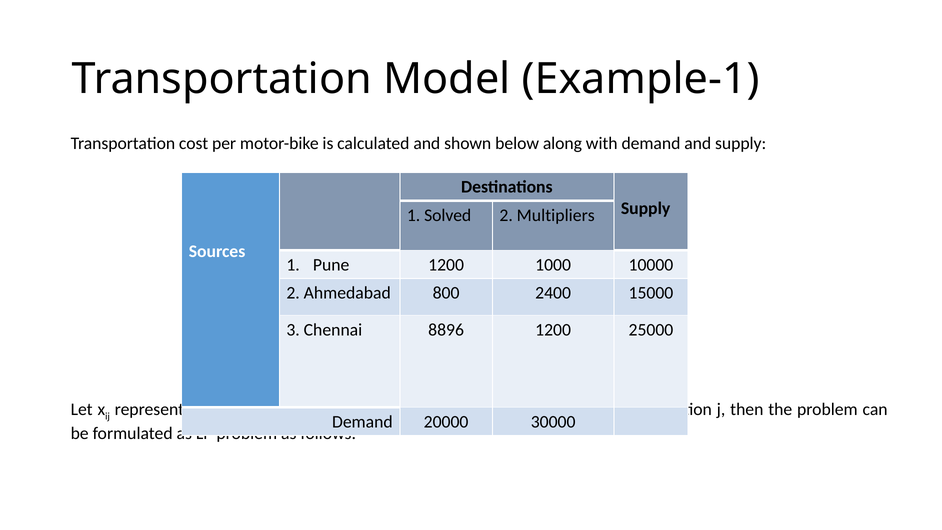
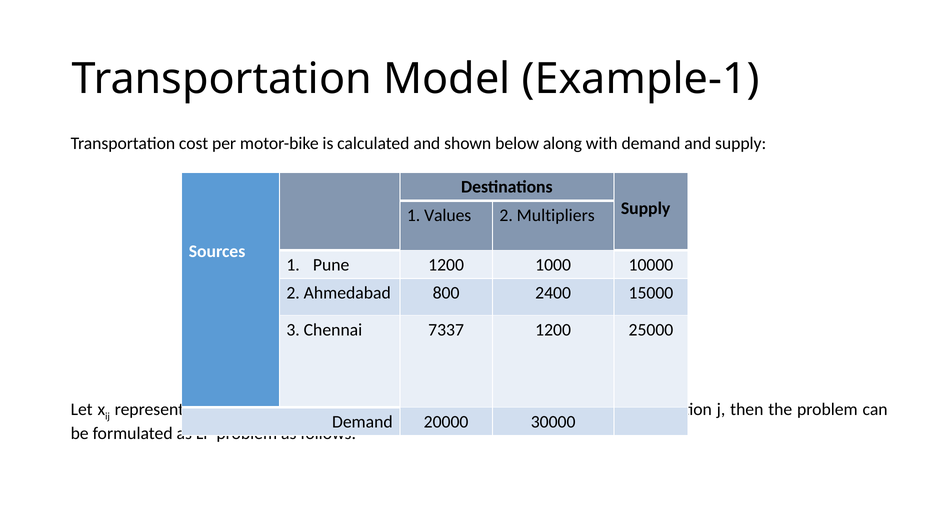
Solved: Solved -> Values (448, 215)
8896: 8896 -> 7337 (446, 330)
